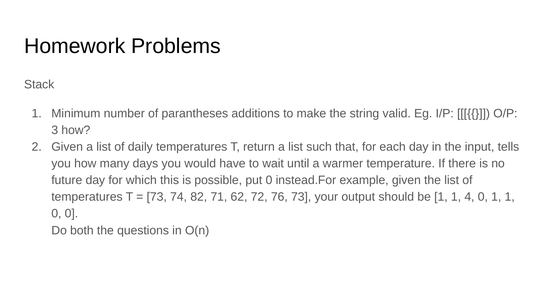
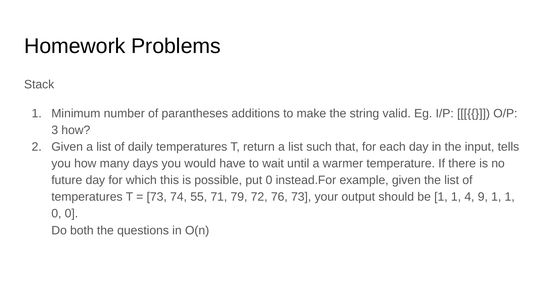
82: 82 -> 55 (199, 197)
62: 62 -> 79 (239, 197)
4 0: 0 -> 9 (483, 197)
